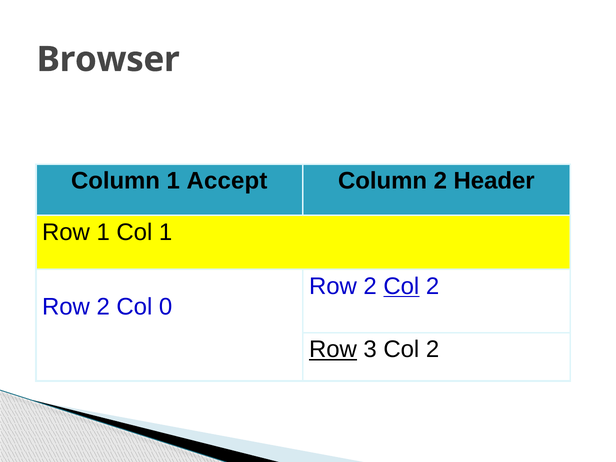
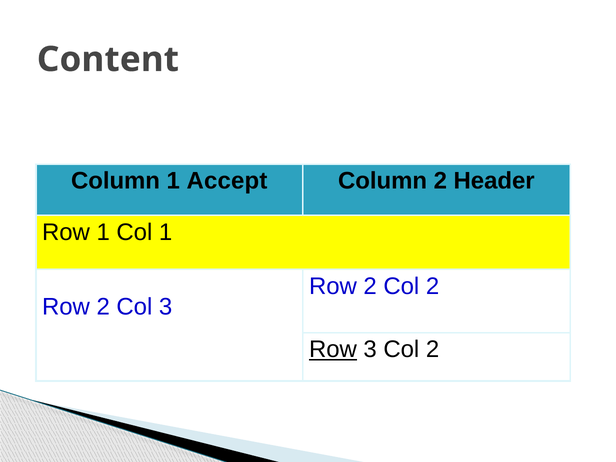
Browser: Browser -> Content (108, 59)
Col underline: present -> none (401, 286)
Col 0: 0 -> 3 (166, 307)
